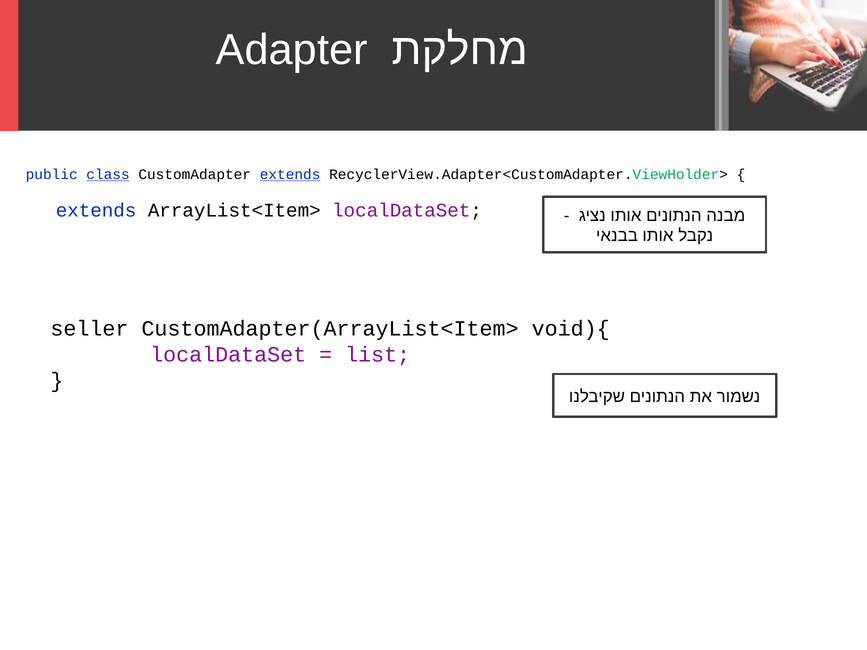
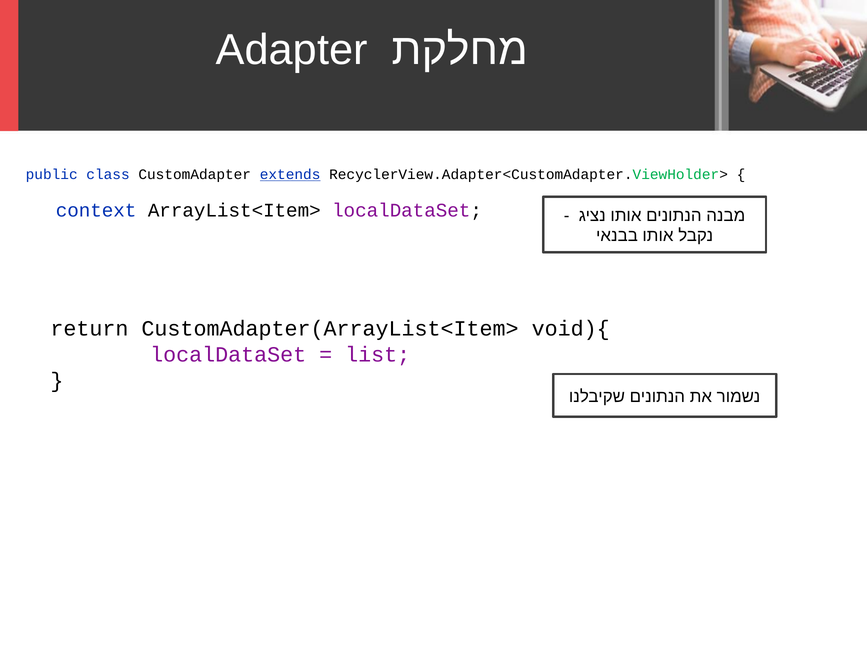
class underline: present -> none (108, 175)
extends: extends -> context (96, 210)
seller: seller -> return (89, 329)
